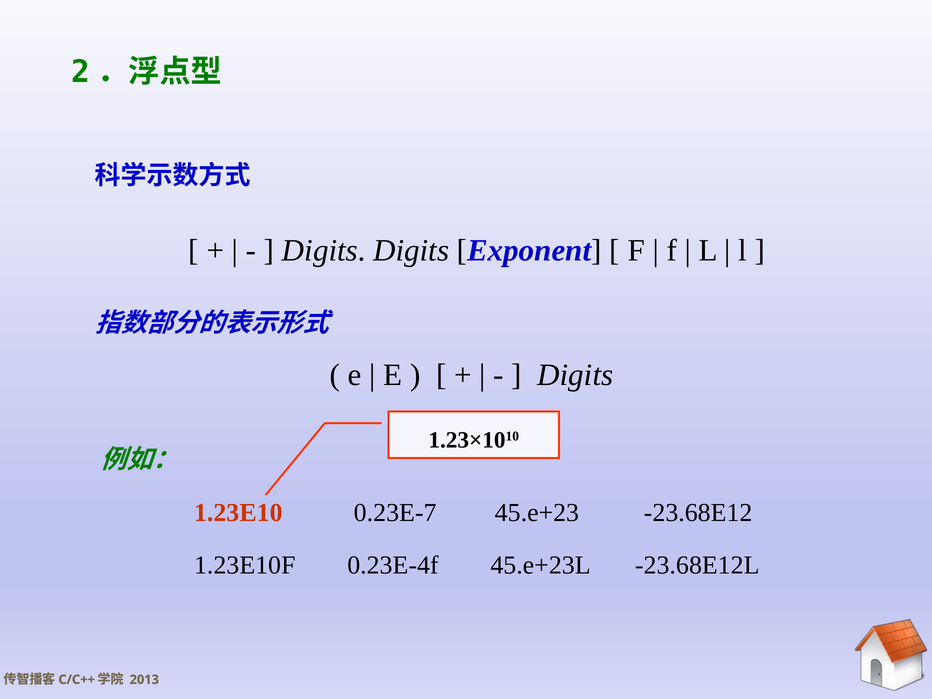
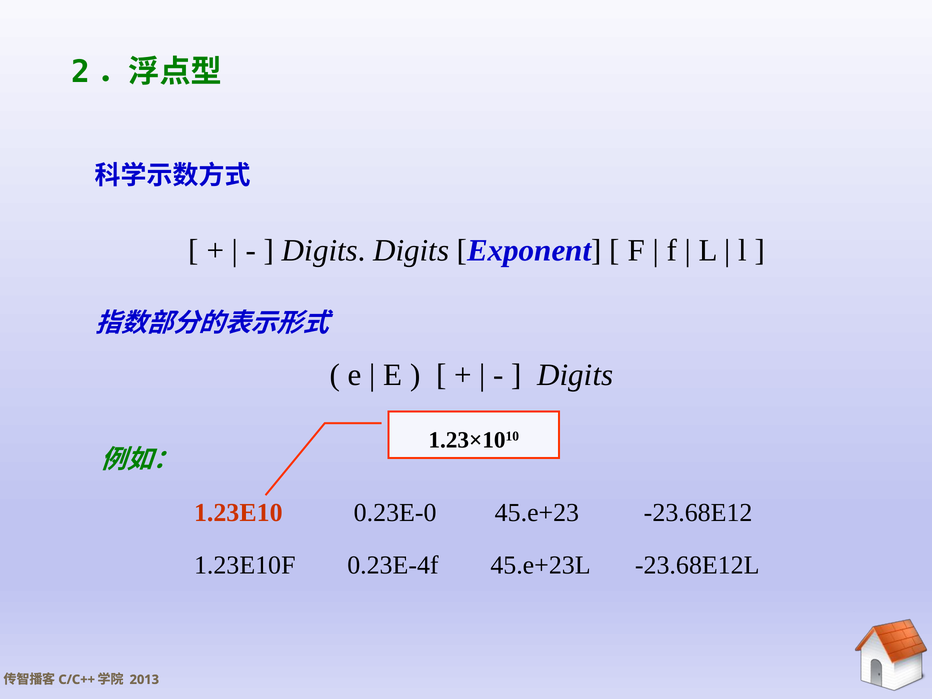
0.23E-7: 0.23E-7 -> 0.23E-0 (395, 512)
